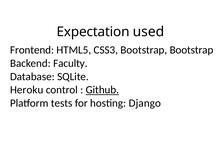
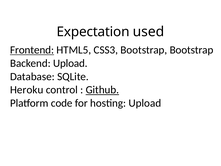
Frontend underline: none -> present (32, 50)
Backend Faculty: Faculty -> Upload (70, 63)
tests: tests -> code (62, 103)
hosting Django: Django -> Upload (145, 103)
